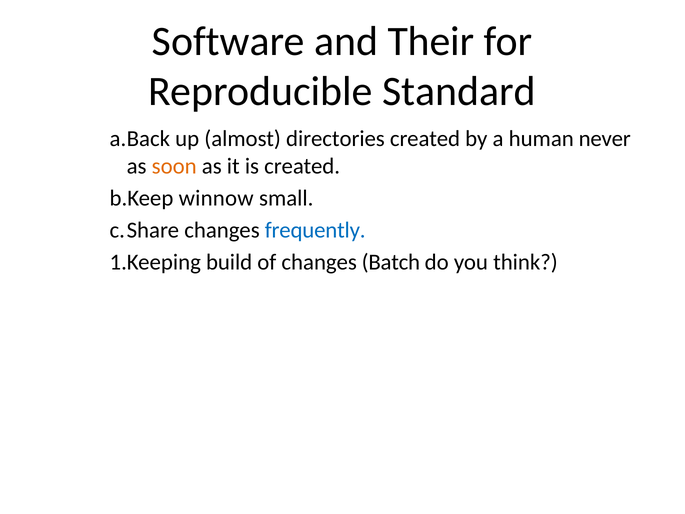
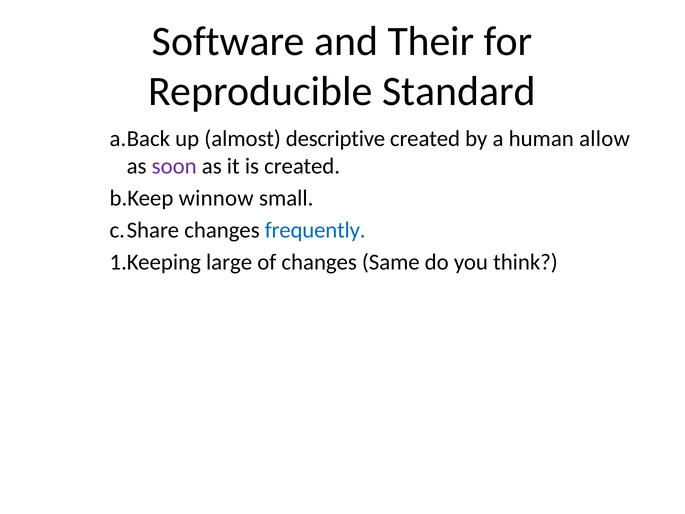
directories: directories -> descriptive (336, 139)
never: never -> allow (604, 139)
soon colour: orange -> purple (174, 166)
build: build -> large (229, 262)
Batch: Batch -> Same (391, 262)
